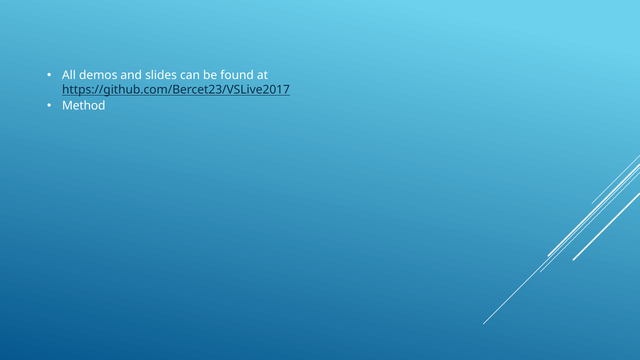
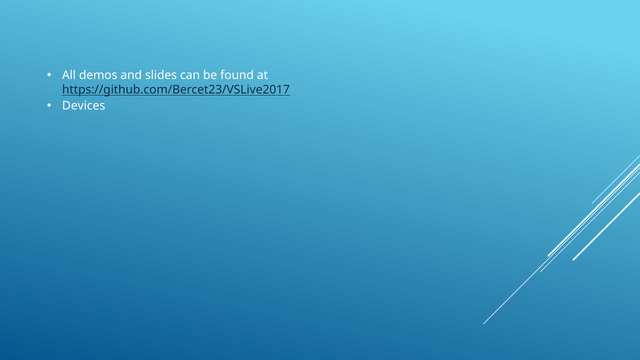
Method: Method -> Devices (84, 106)
